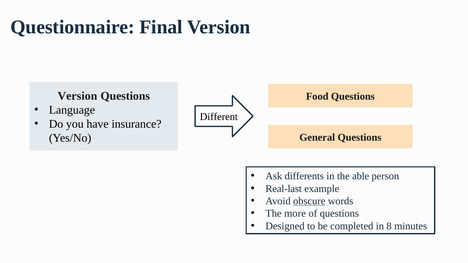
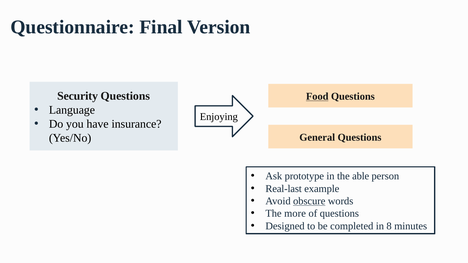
Version: Version -> Security (78, 96)
Food underline: none -> present (317, 96)
Different: Different -> Enjoying (219, 117)
differents: differents -> prototype (304, 176)
